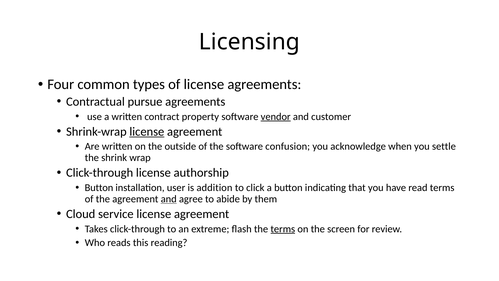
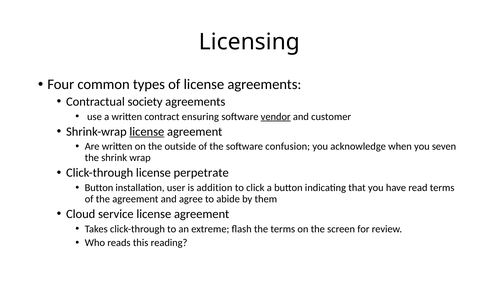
pursue: pursue -> society (145, 102)
property: property -> ensuring (200, 117)
settle: settle -> seven (444, 146)
authorship: authorship -> perpetrate (201, 173)
and underline: present -> none (169, 199)
terms underline: present -> none (283, 229)
